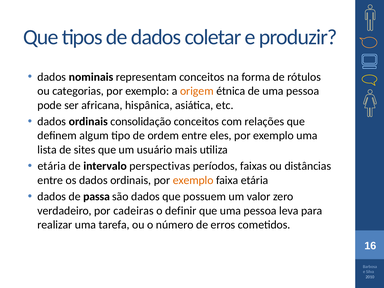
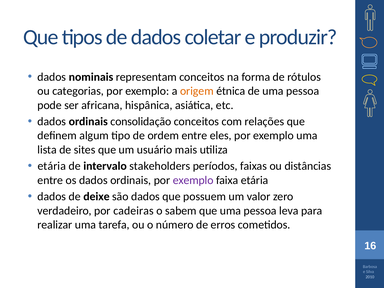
perspectivas: perspectivas -> stakeholders (160, 166)
exemplo colour: orange -> purple (193, 180)
passa: passa -> deixe (96, 197)
definir: definir -> sabem (181, 211)
